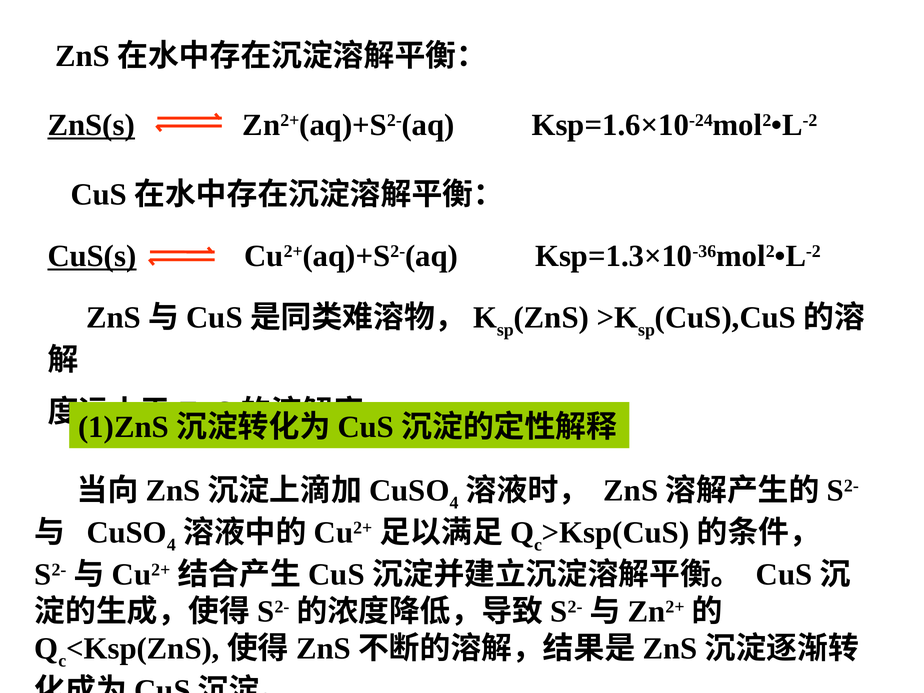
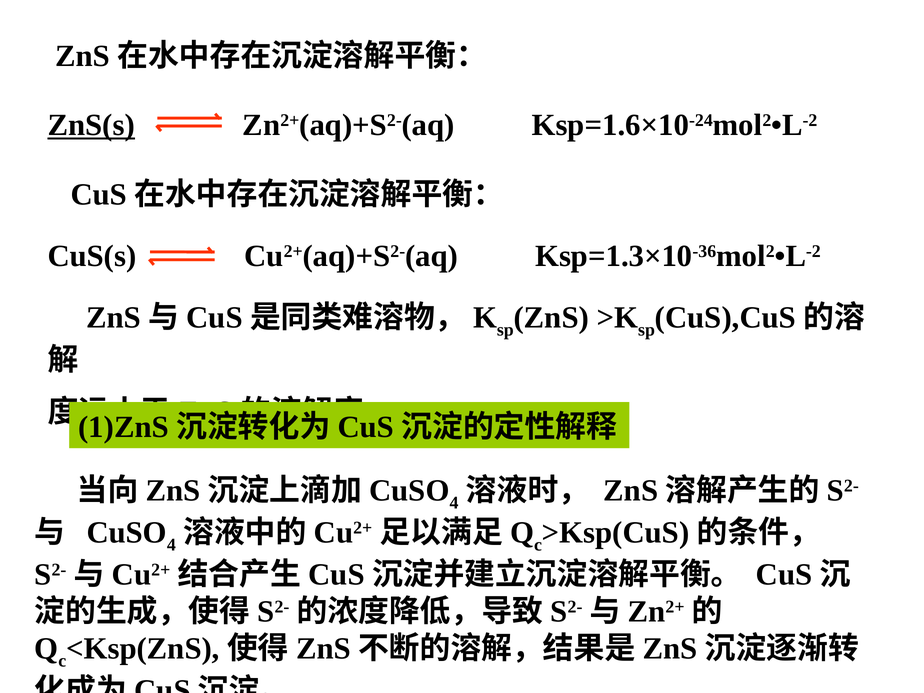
CuS(s underline: present -> none (92, 256)
